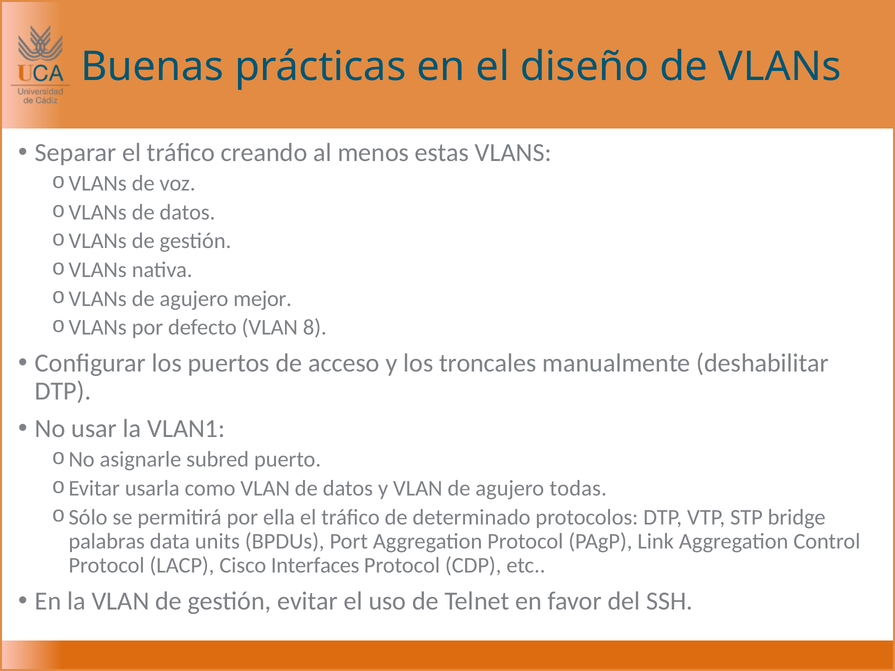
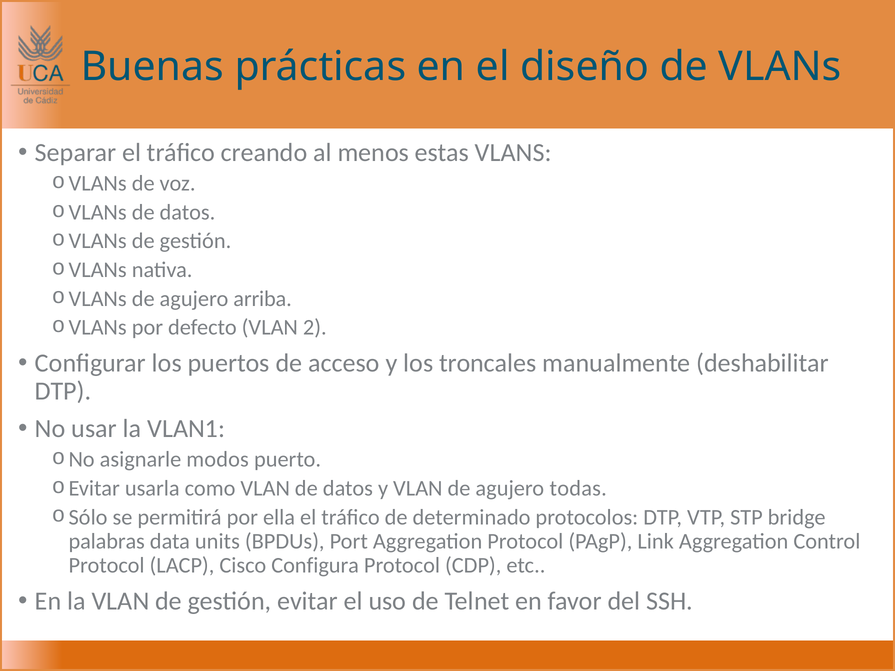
mejor: mejor -> arriba (263, 299)
8: 8 -> 2 (315, 328)
subred: subred -> modos (218, 460)
Interfaces: Interfaces -> Configura (315, 566)
